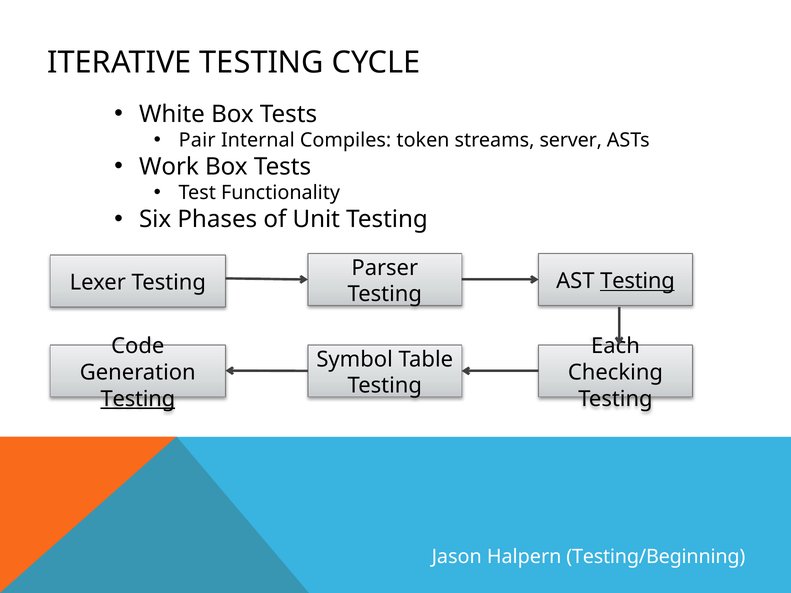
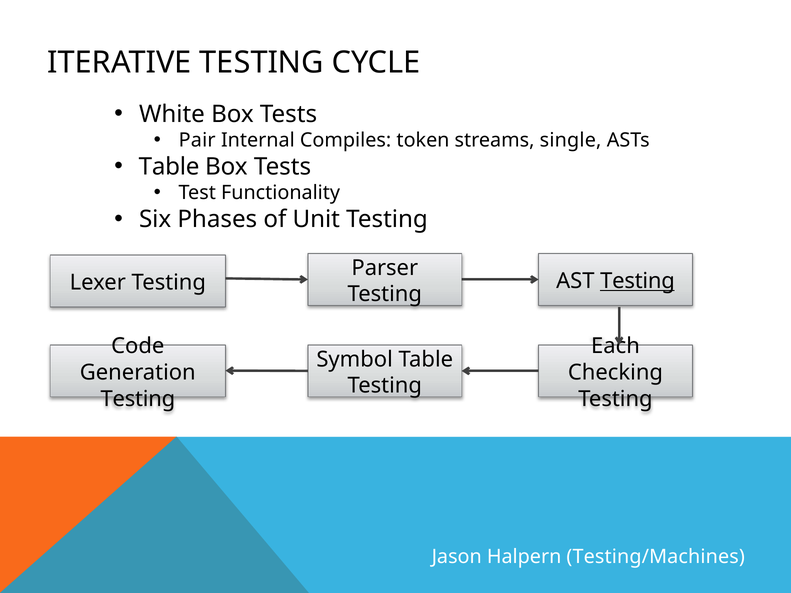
server: server -> single (571, 140)
Work: Work -> Table (169, 167)
Testing underline: present -> none (138, 399)
Testing/Beginning: Testing/Beginning -> Testing/Machines (656, 557)
